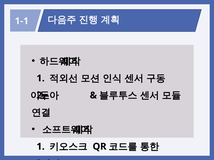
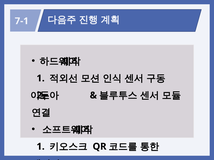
1-1: 1-1 -> 7-1 (22, 21)
